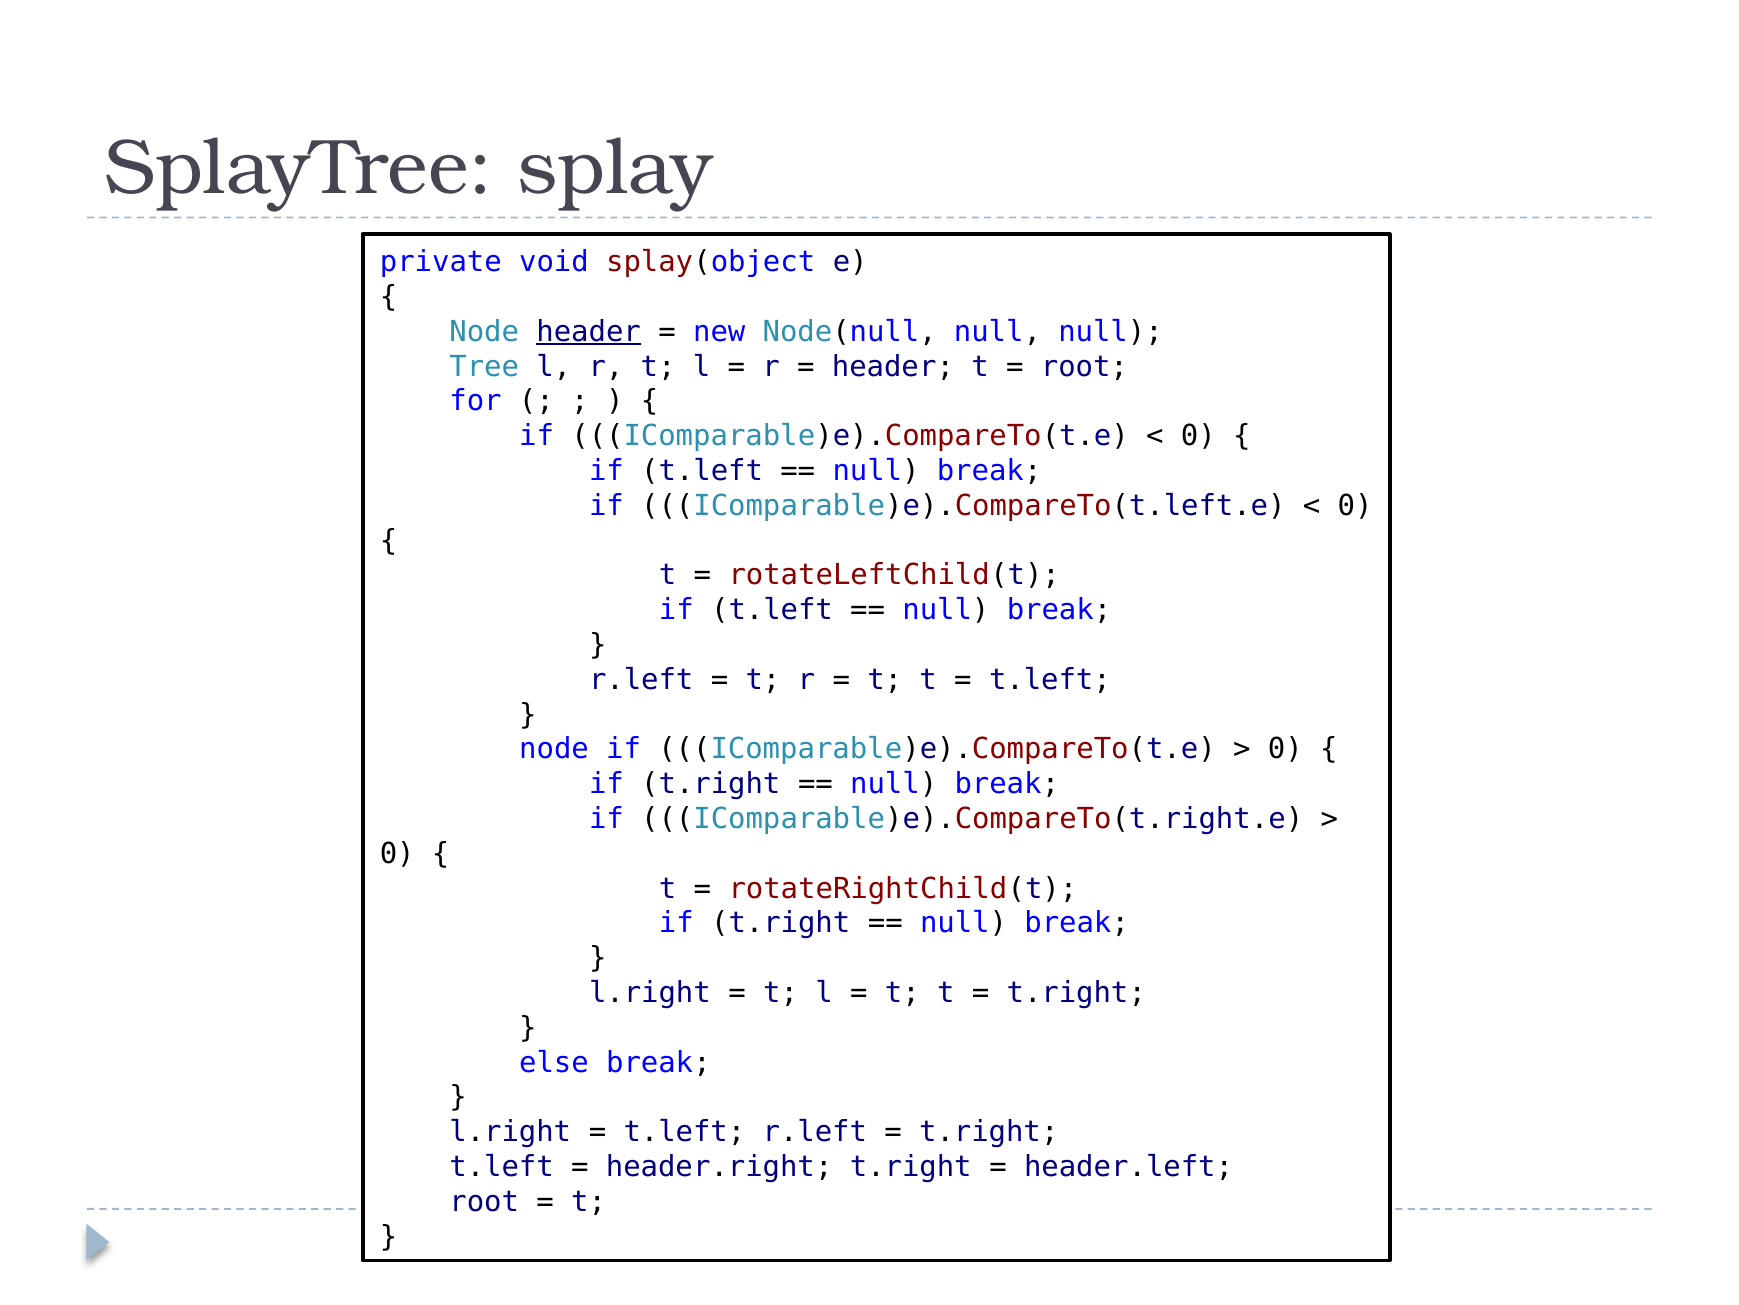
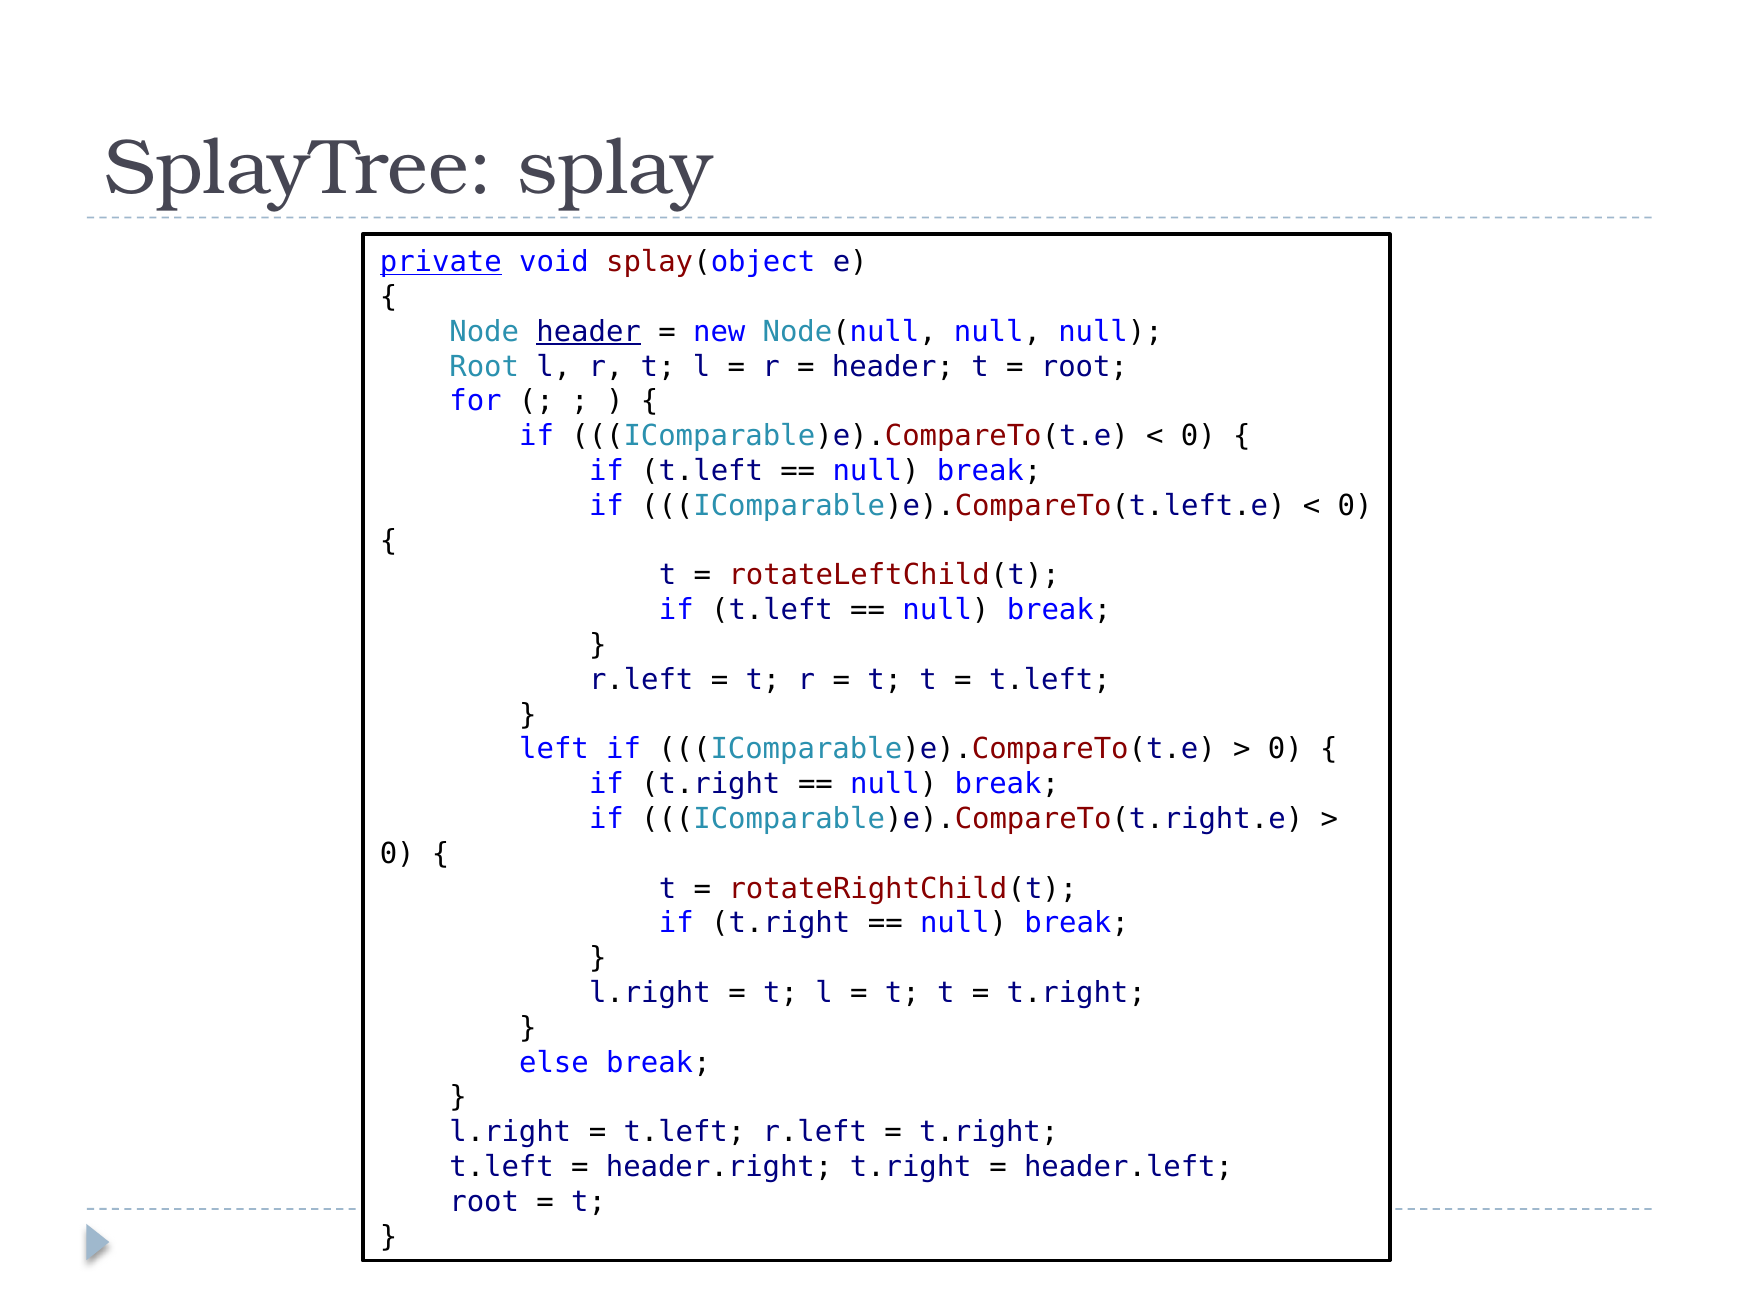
private underline: none -> present (441, 262)
Tree: Tree -> Root (484, 366)
node: node -> left (554, 749)
